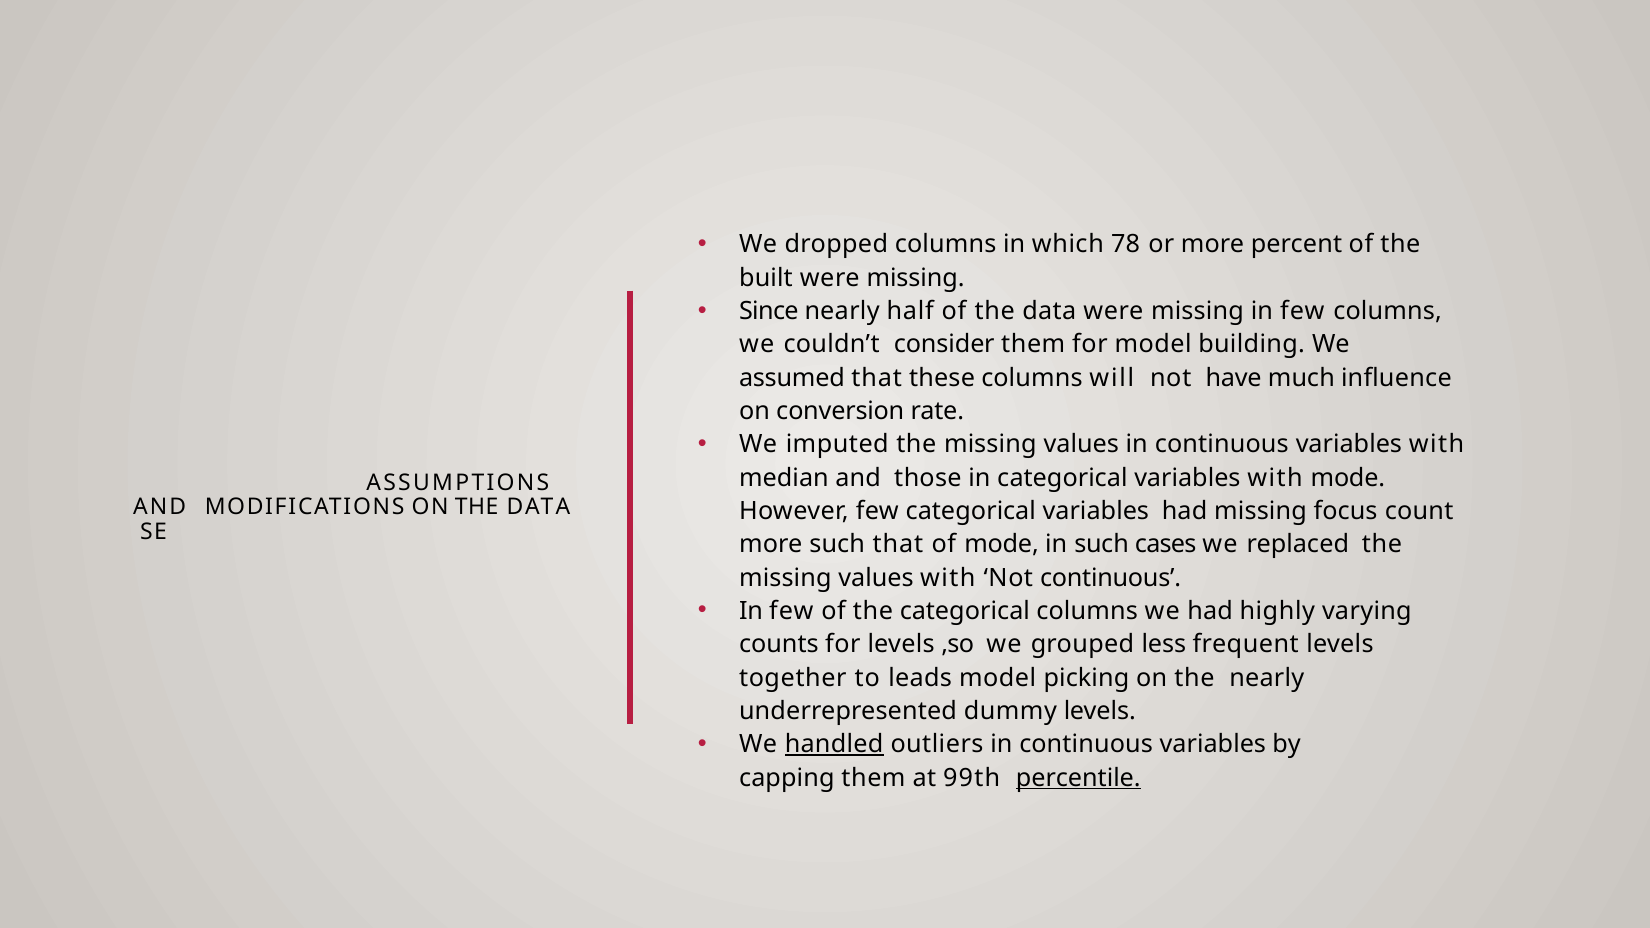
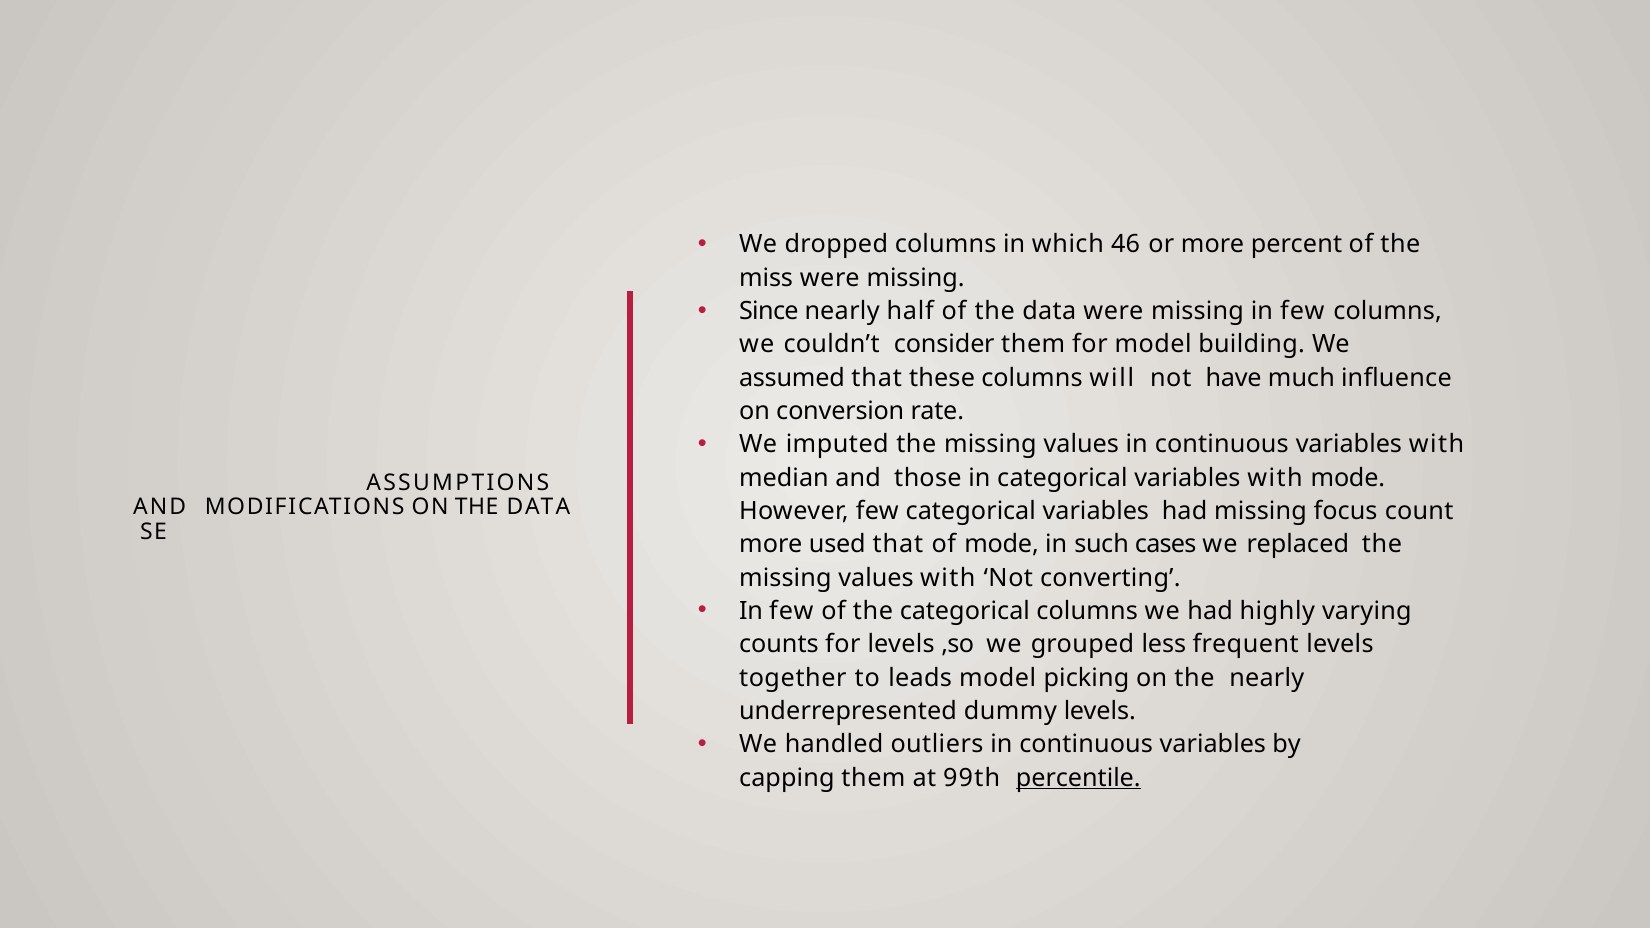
78: 78 -> 46 (1126, 245)
built: built -> miss (766, 278)
more such: such -> used (837, 545)
Not continuous: continuous -> converting (1110, 578)
handled underline: present -> none (834, 745)
